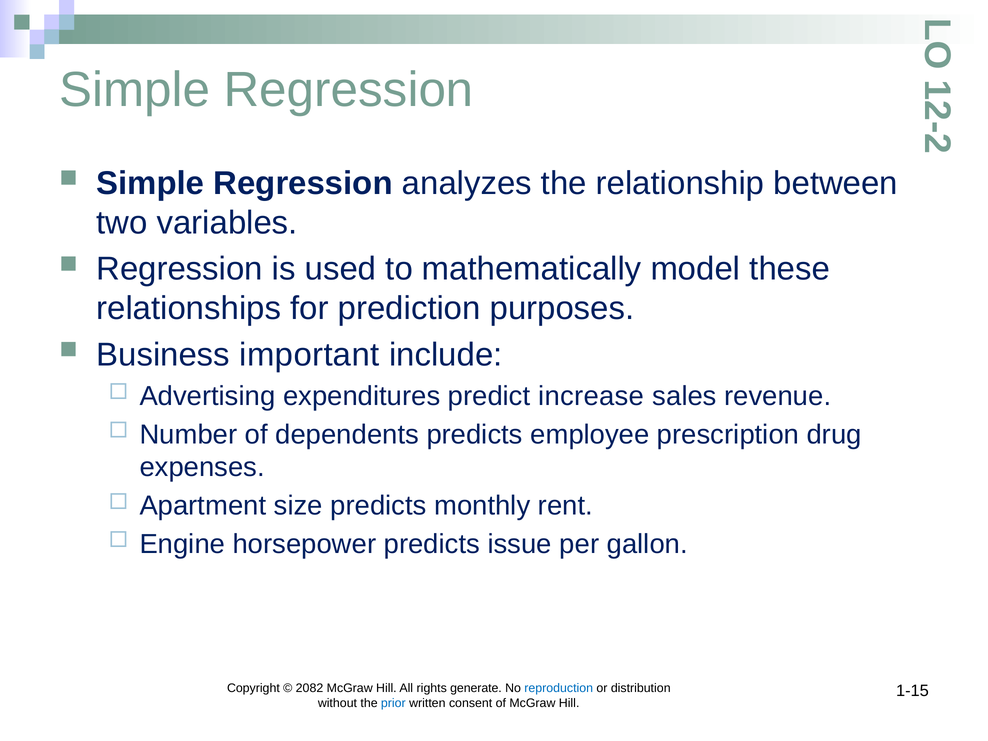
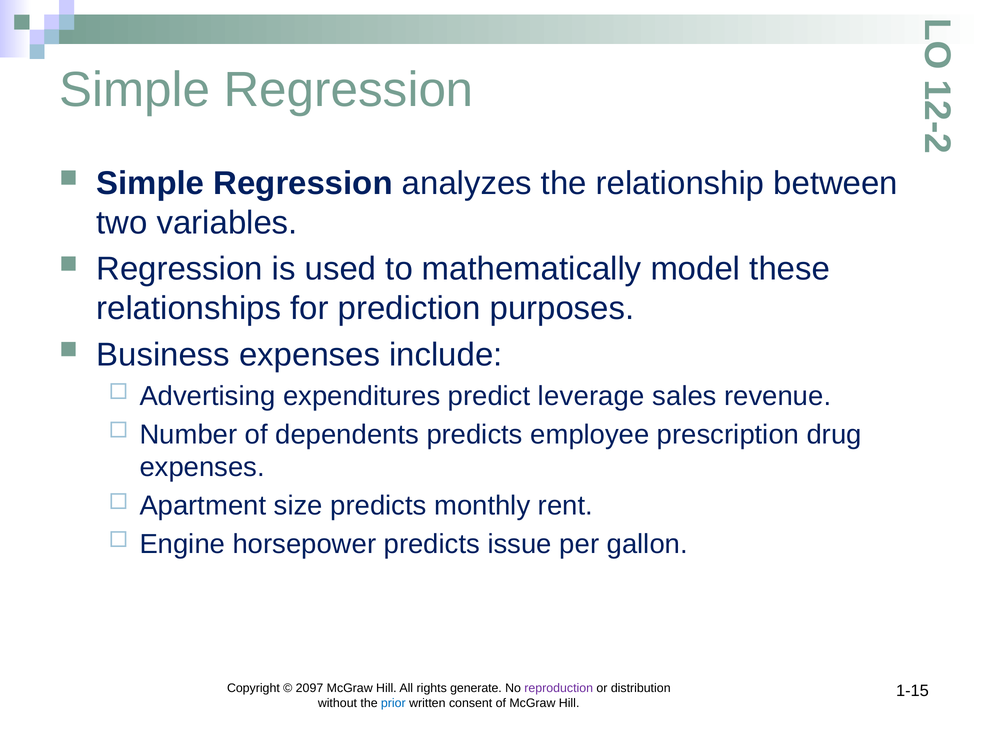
Business important: important -> expenses (310, 355)
increase: increase -> leverage (591, 396)
2082: 2082 -> 2097 (310, 688)
reproduction colour: blue -> purple (559, 688)
